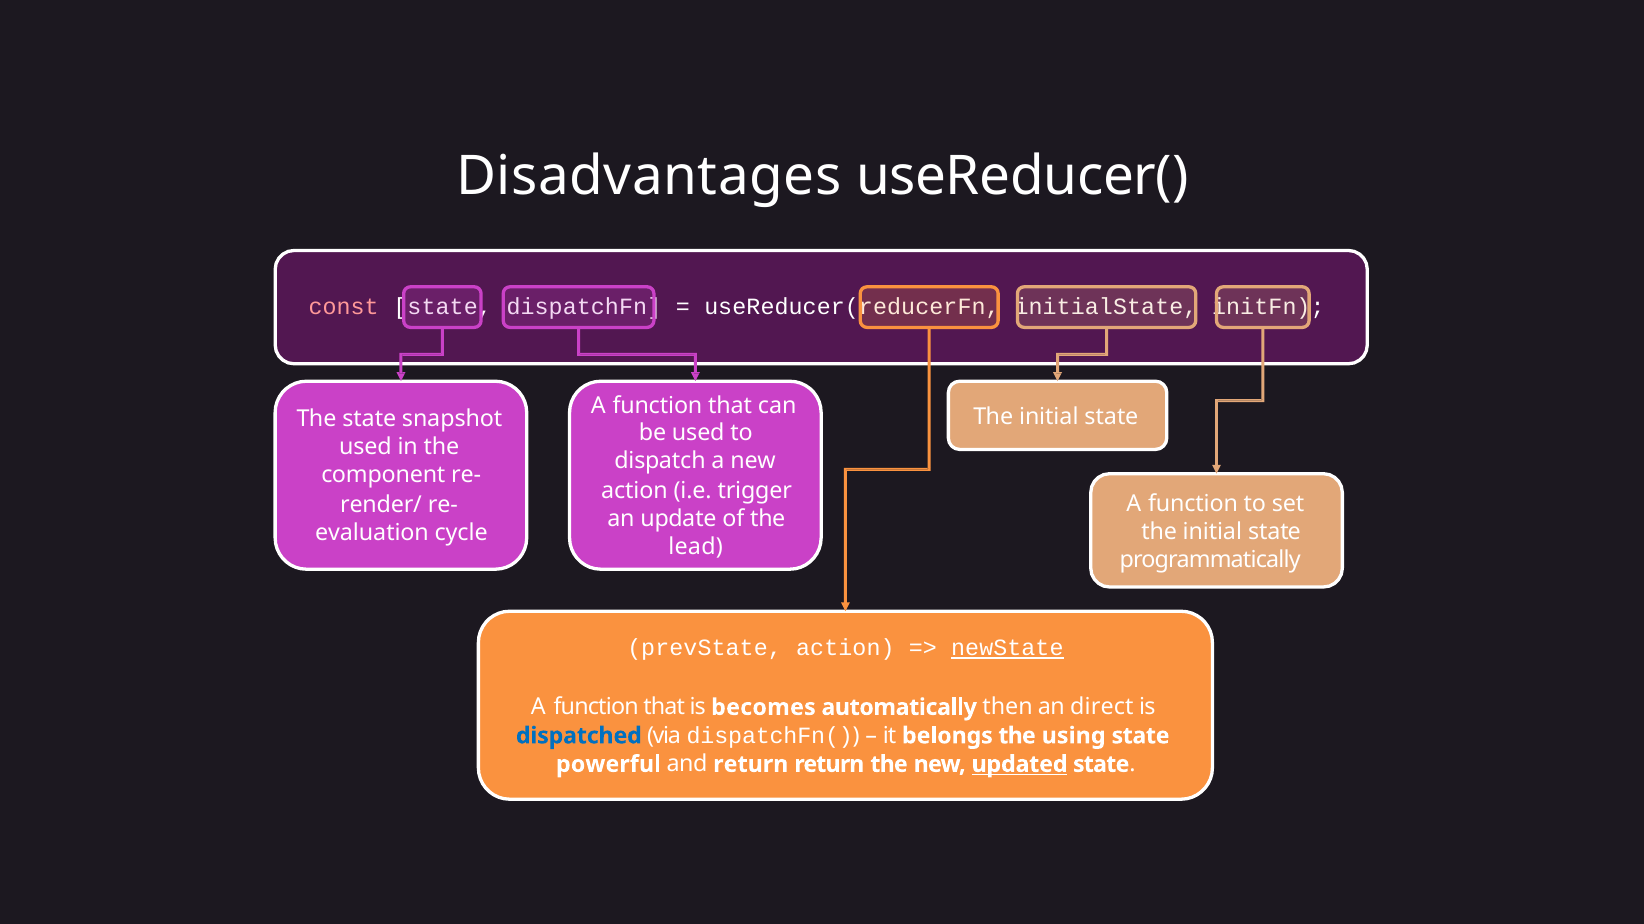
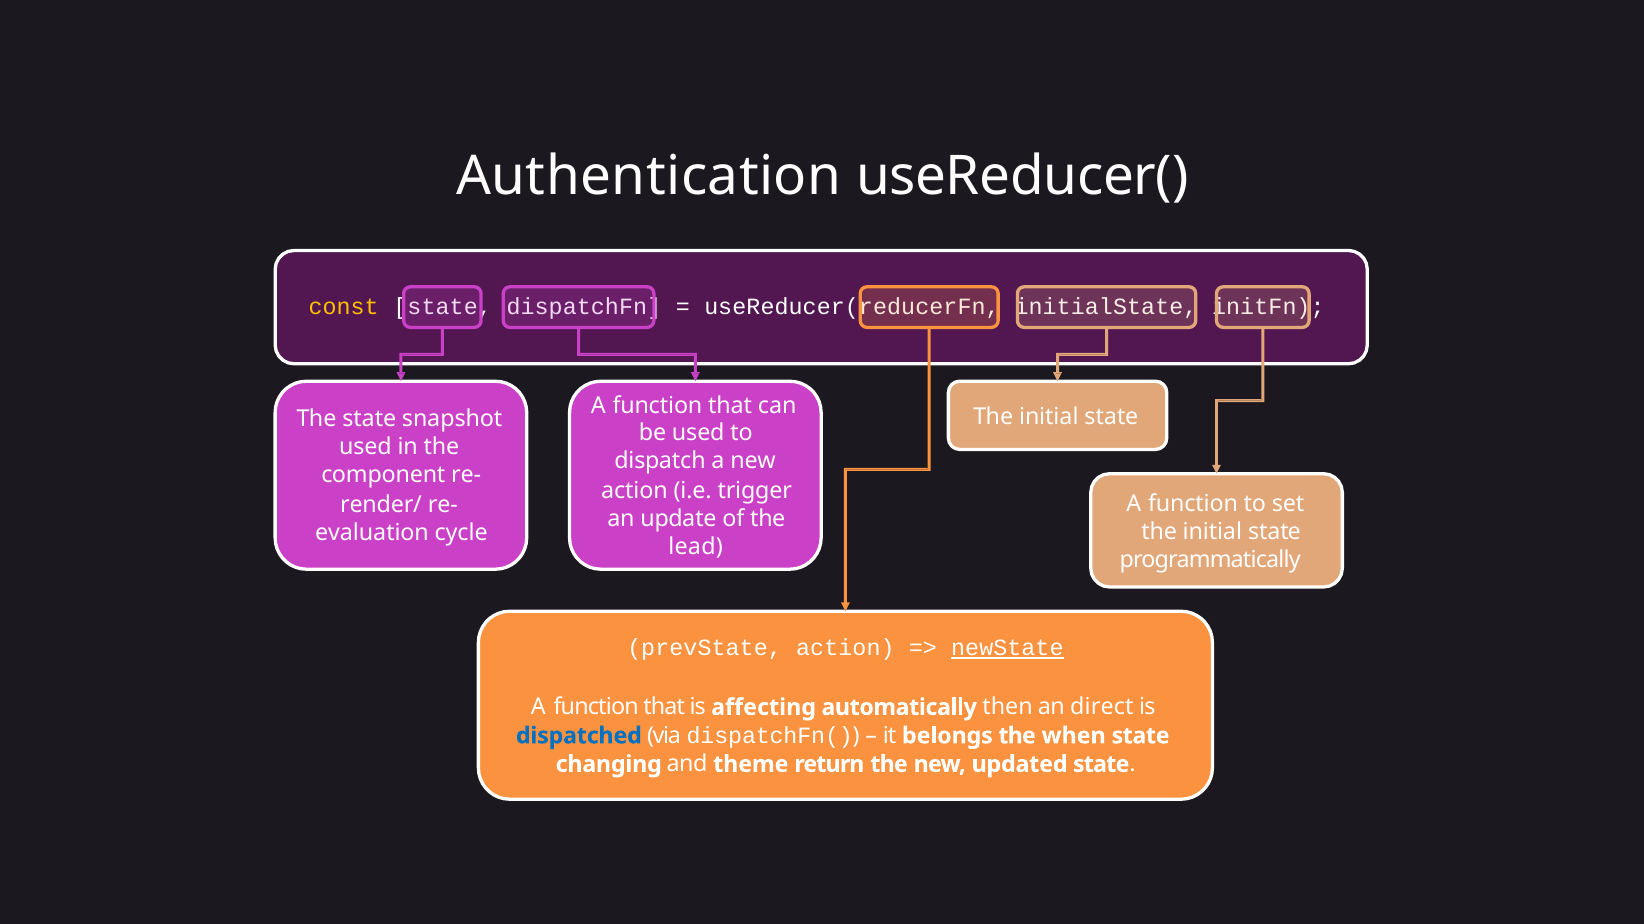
Disadvantages: Disadvantages -> Authentication (649, 176)
const colour: pink -> yellow (344, 307)
becomes: becomes -> affecting (764, 708)
using: using -> when (1074, 736)
powerful: powerful -> changing (609, 765)
and return: return -> theme (751, 765)
updated underline: present -> none (1020, 765)
